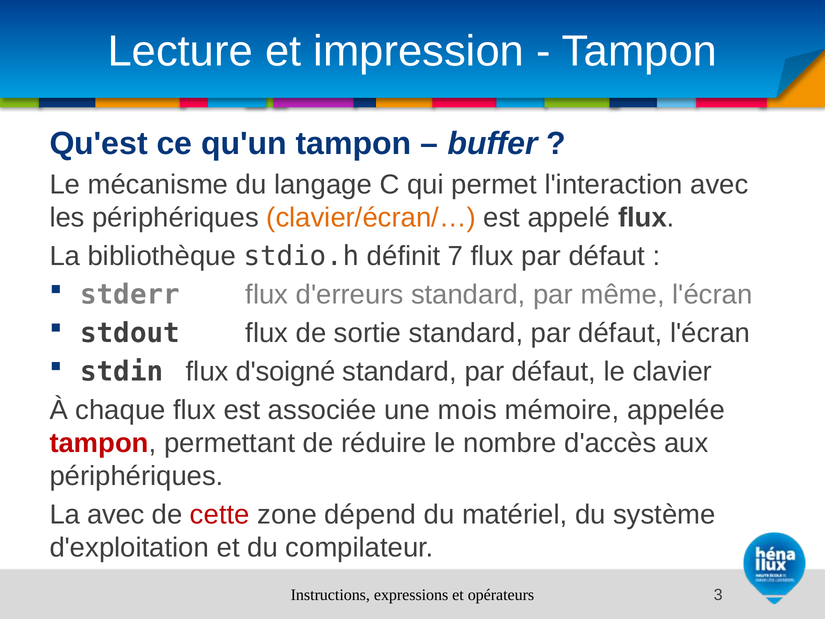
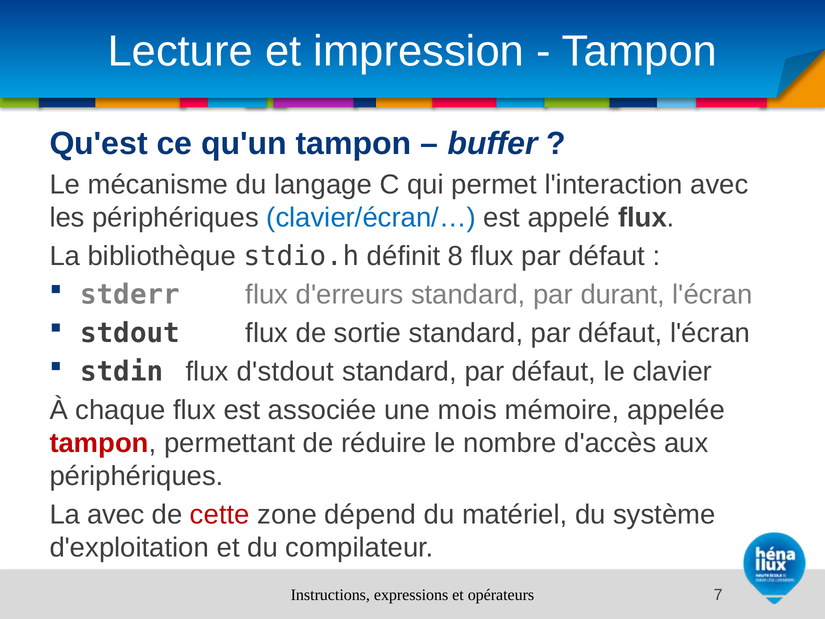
clavier/écran/… colour: orange -> blue (371, 217)
7: 7 -> 8 (456, 256)
même: même -> durant (623, 294)
d'soigné: d'soigné -> d'stdout (285, 371)
3: 3 -> 7 (718, 595)
